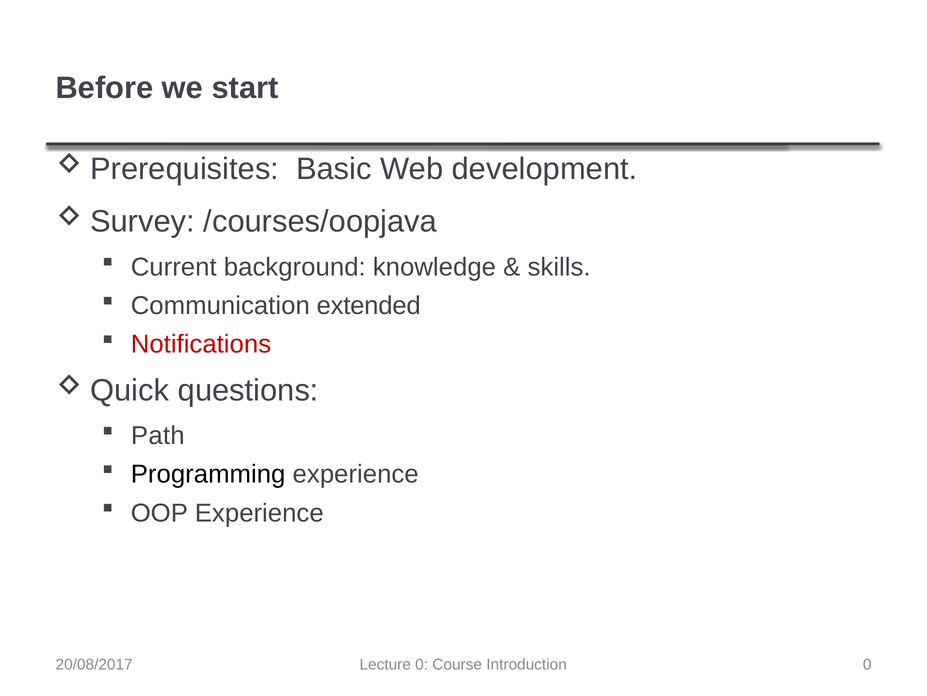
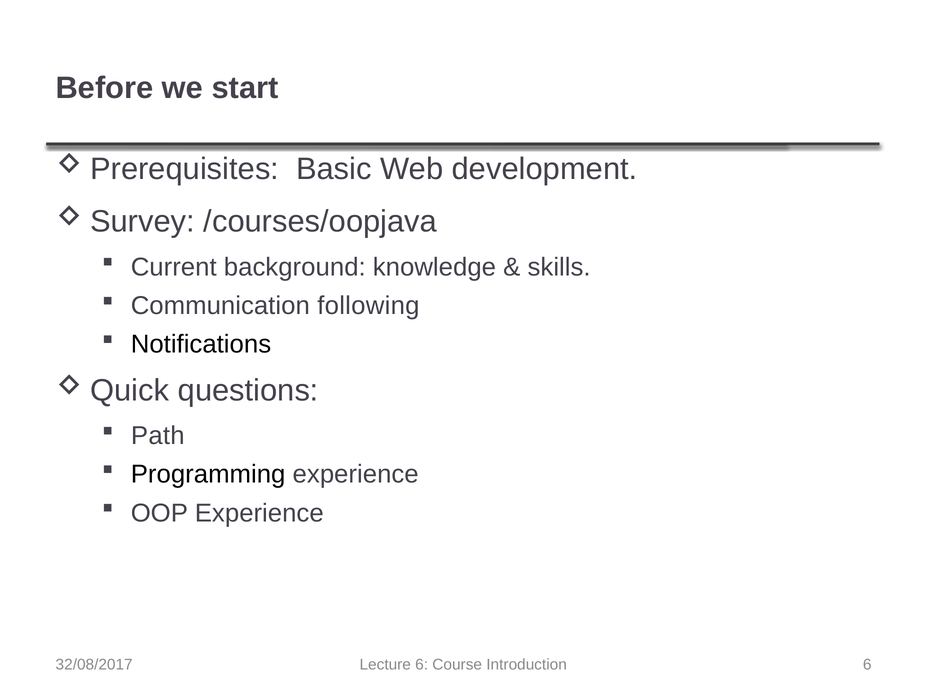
extended: extended -> following (368, 305)
Notifications colour: red -> black (201, 344)
20/08/2017: 20/08/2017 -> 32/08/2017 (94, 664)
Lecture 0: 0 -> 6 (422, 664)
Introduction 0: 0 -> 6 (867, 664)
